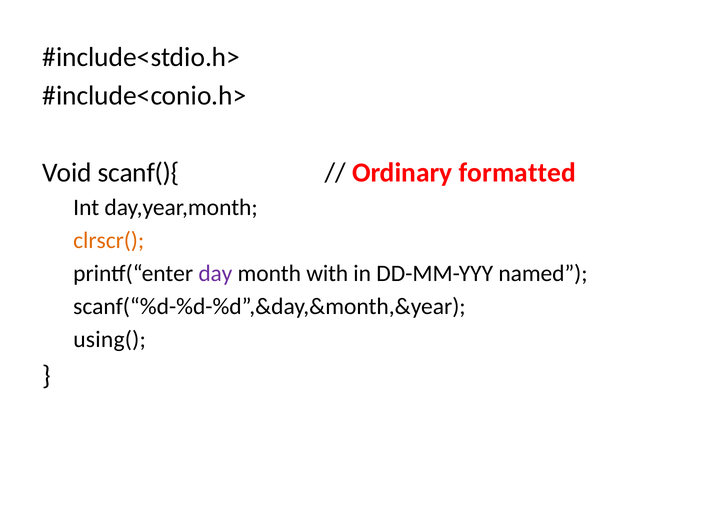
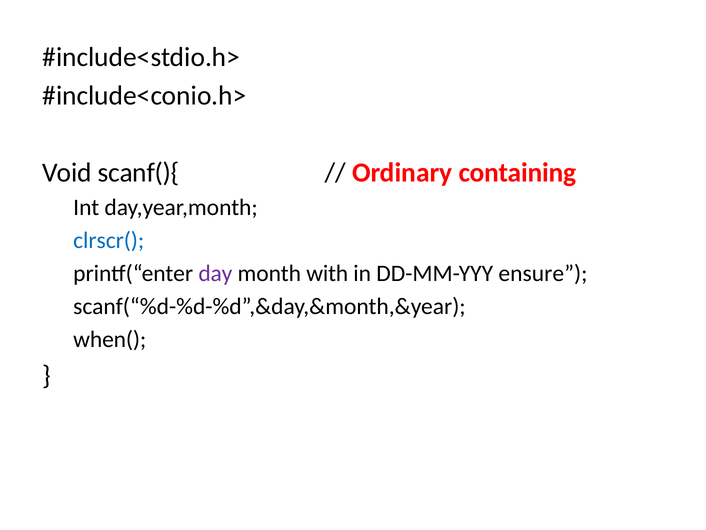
formatted: formatted -> containing (517, 172)
clrscr( colour: orange -> blue (109, 240)
named: named -> ensure (543, 273)
using(: using( -> when( (110, 339)
